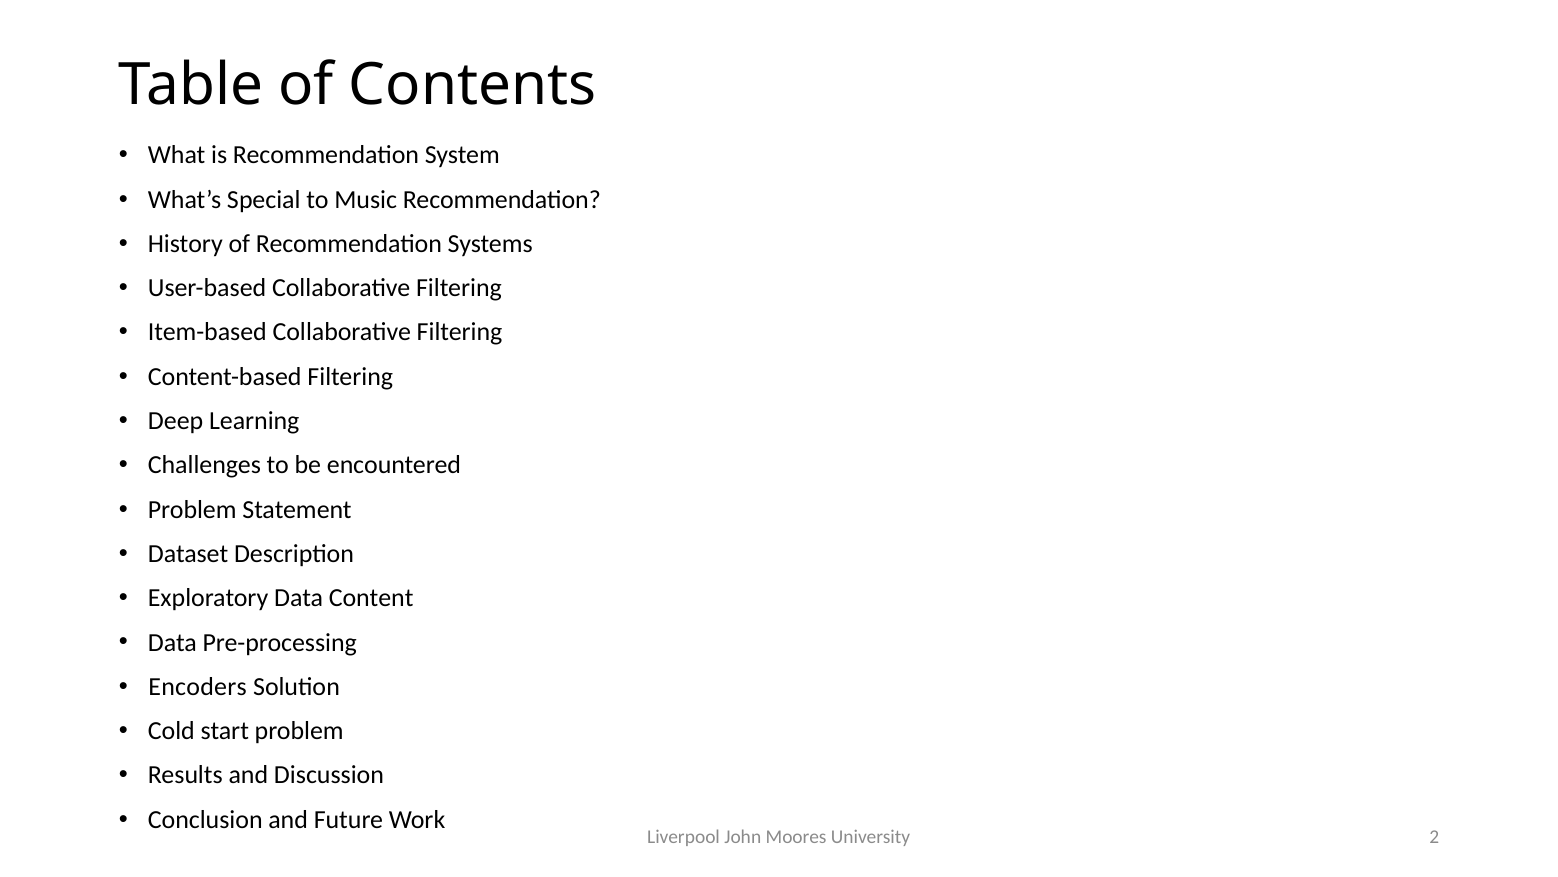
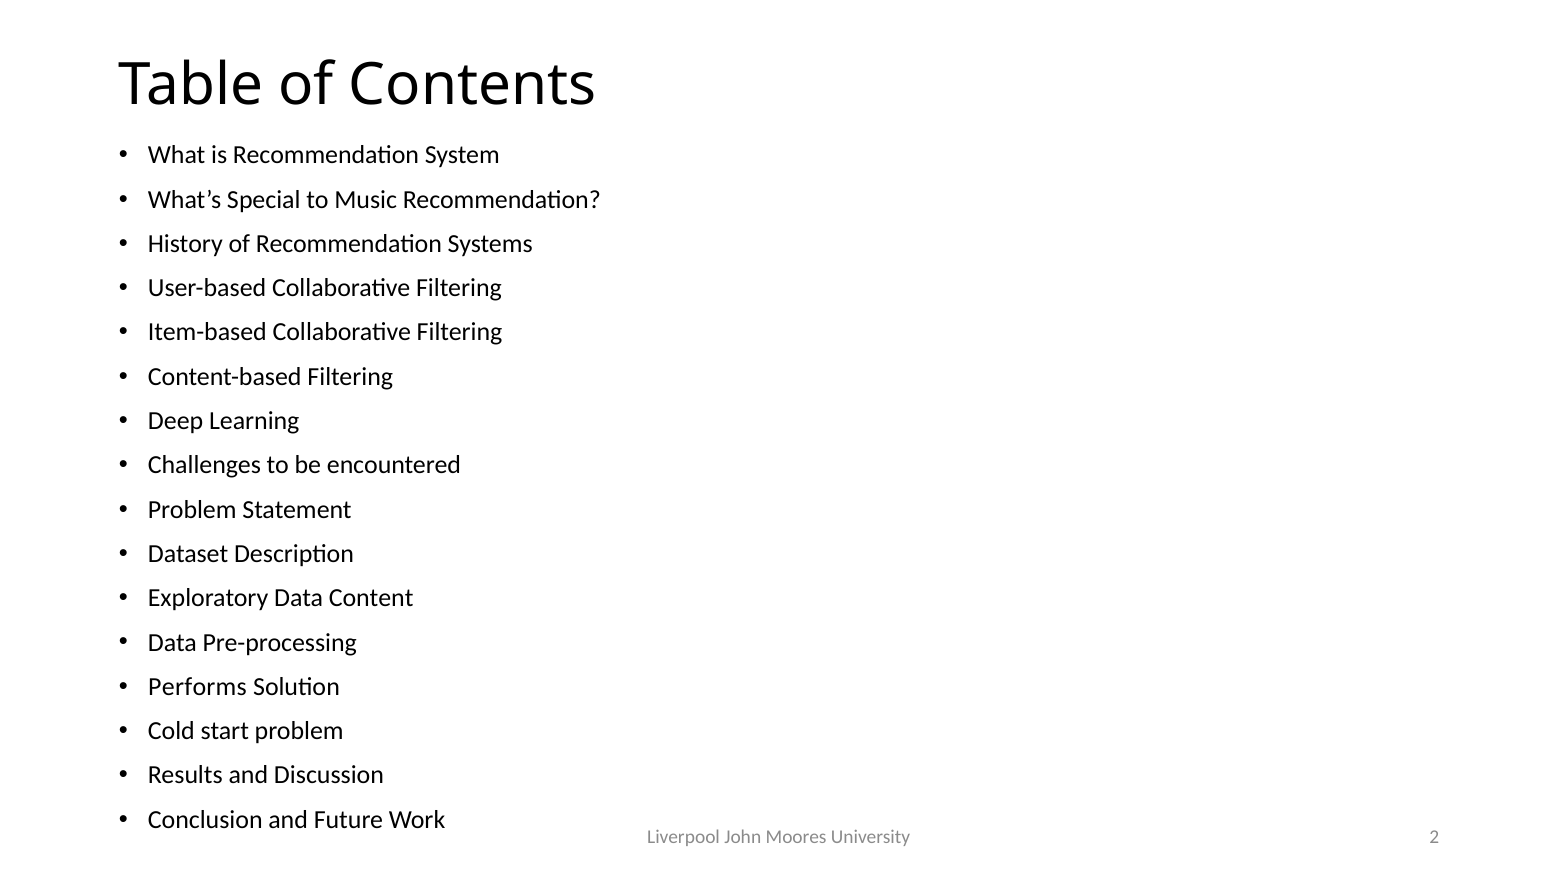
Encoders: Encoders -> Performs (198, 686)
